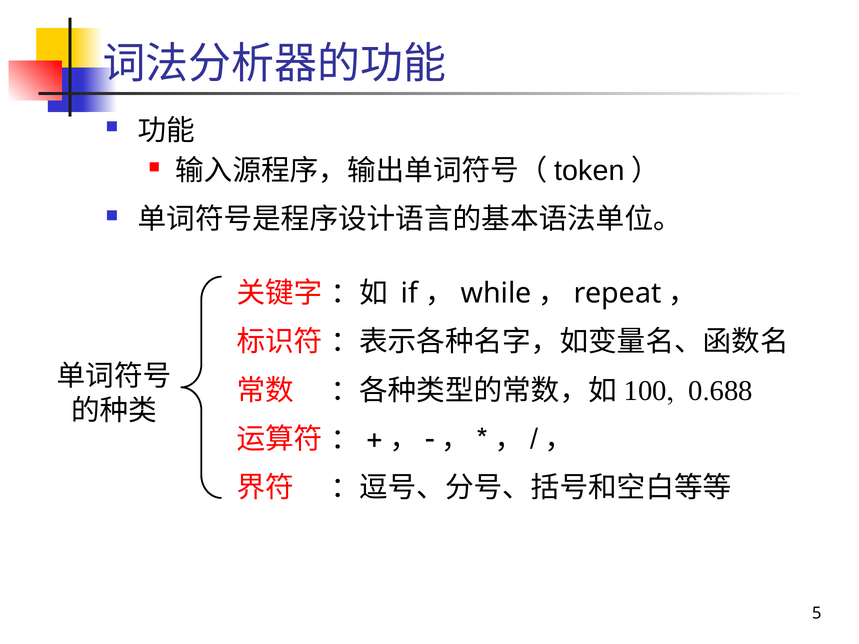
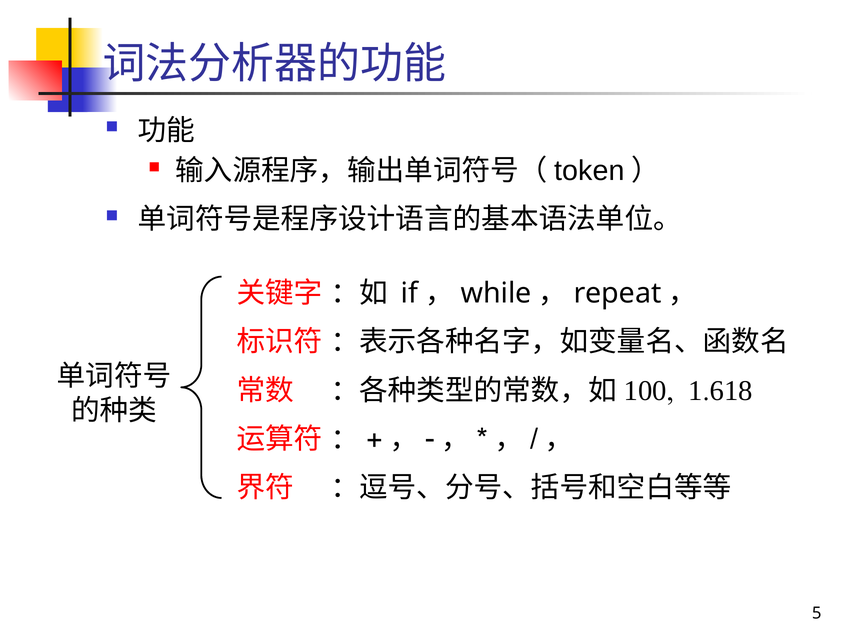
0.688: 0.688 -> 1.618 (720, 391)
